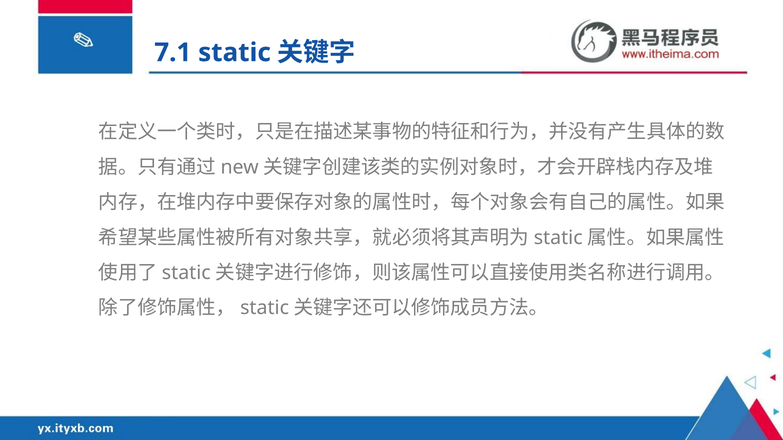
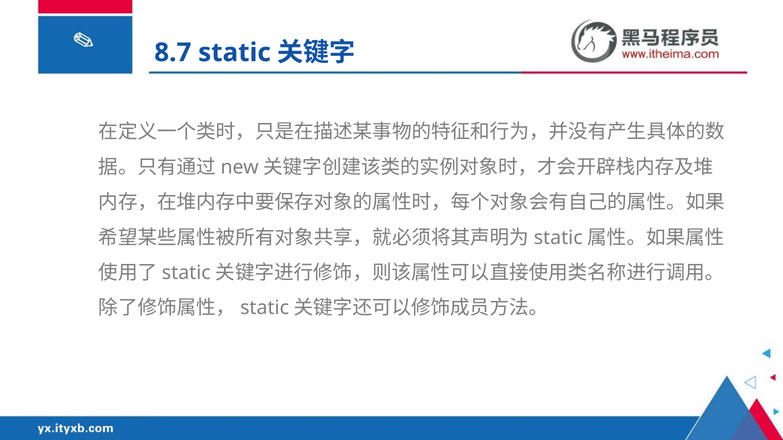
7.1: 7.1 -> 8.7 (173, 53)
